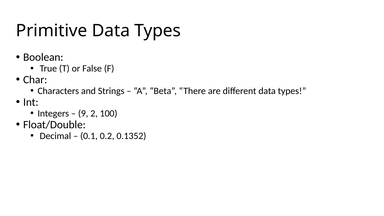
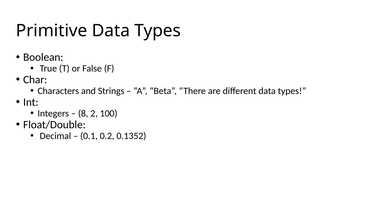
9: 9 -> 8 (83, 113)
